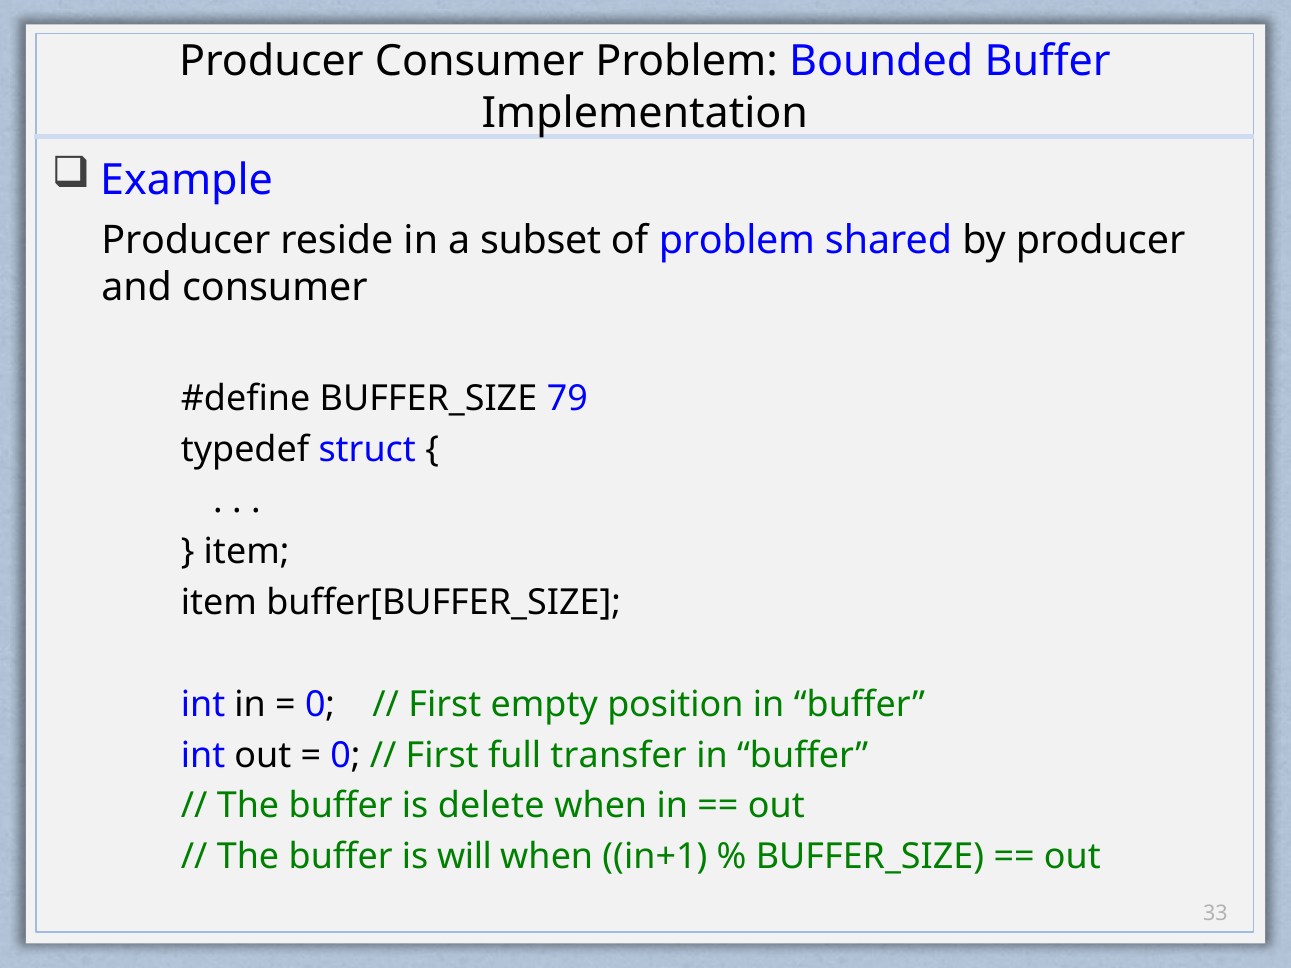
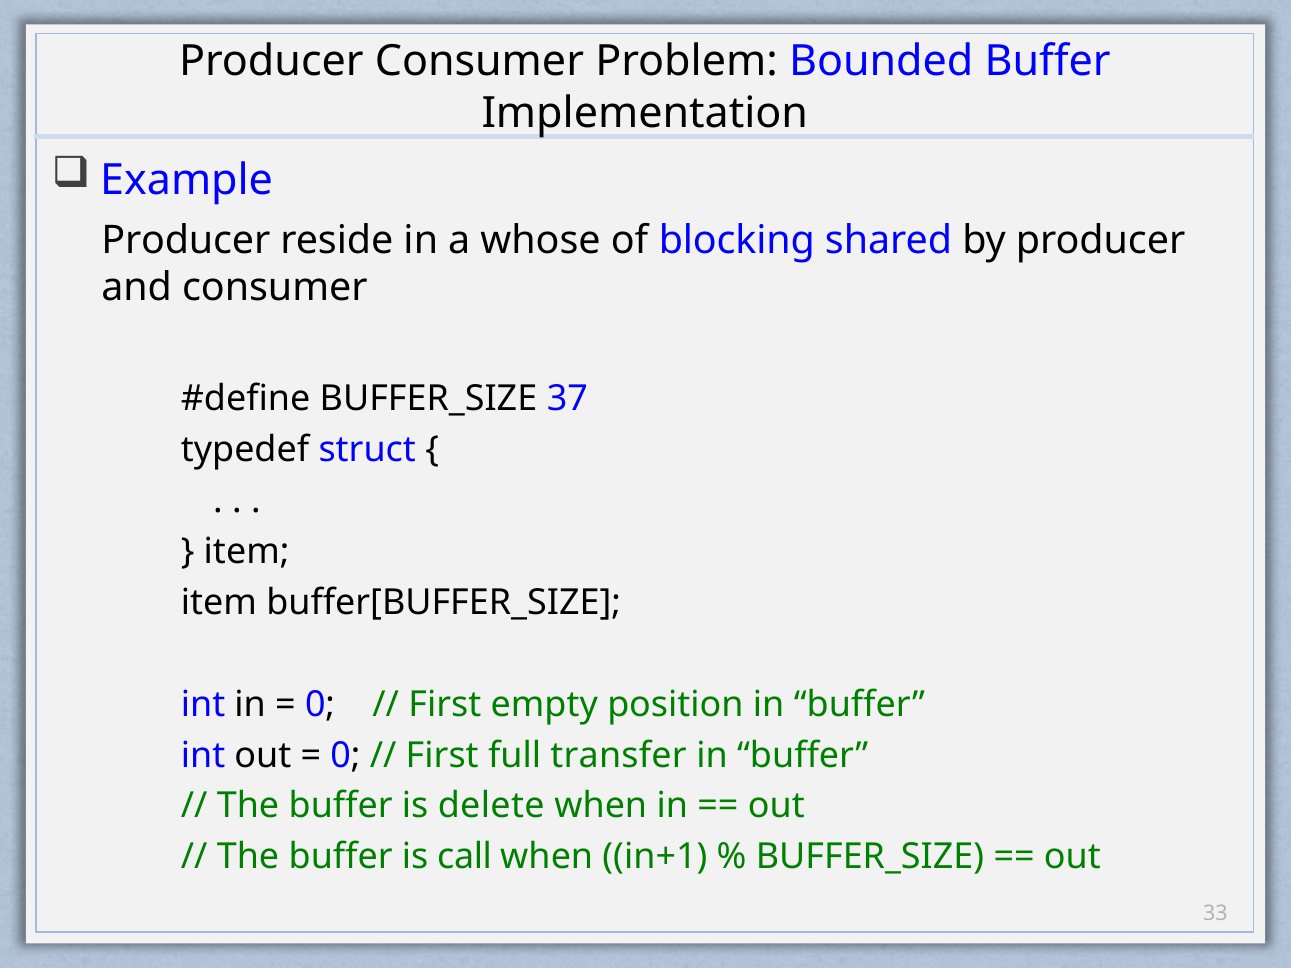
subset: subset -> whose (541, 241)
of problem: problem -> blocking (737, 241)
79: 79 -> 37 (567, 399)
will: will -> call (465, 857)
